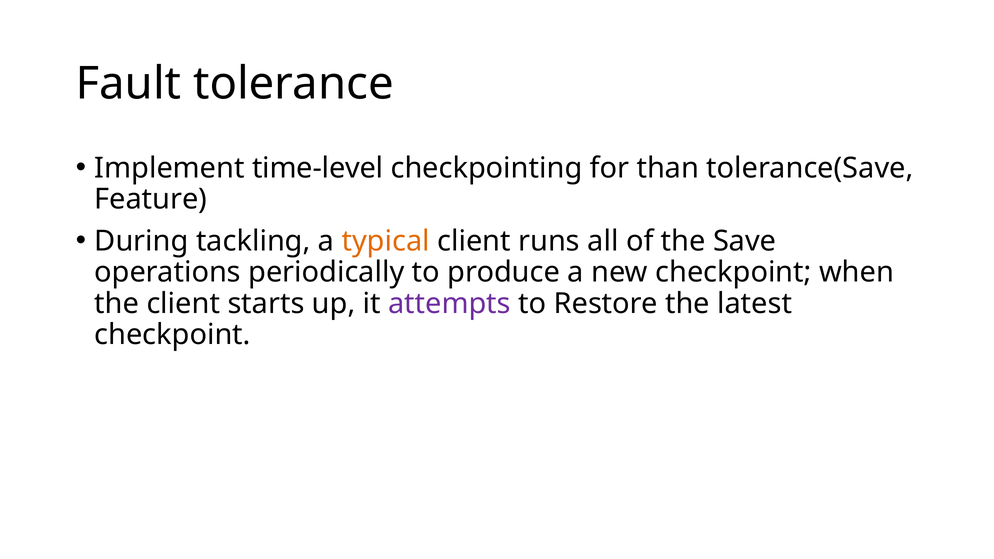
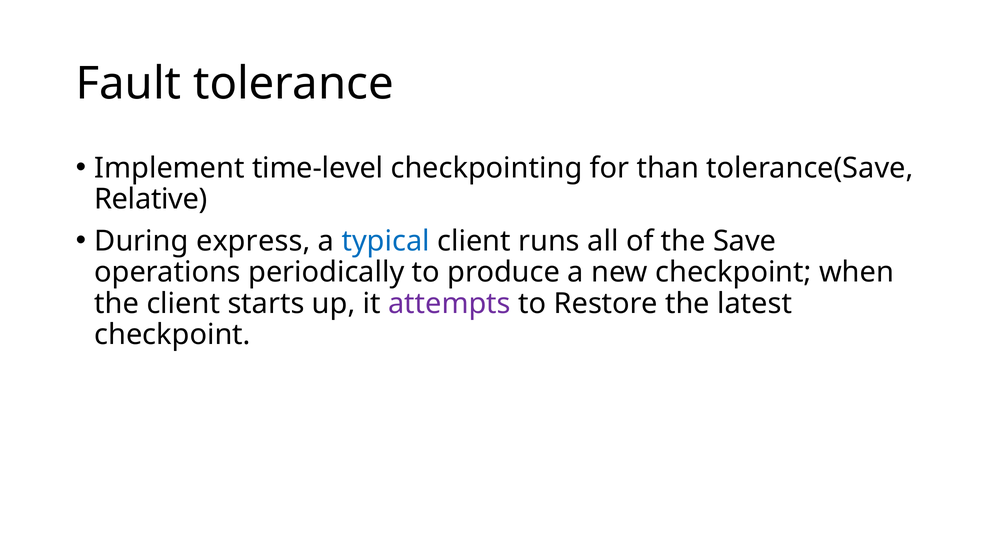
Feature: Feature -> Relative (151, 199)
tackling: tackling -> express (253, 241)
typical colour: orange -> blue (386, 241)
